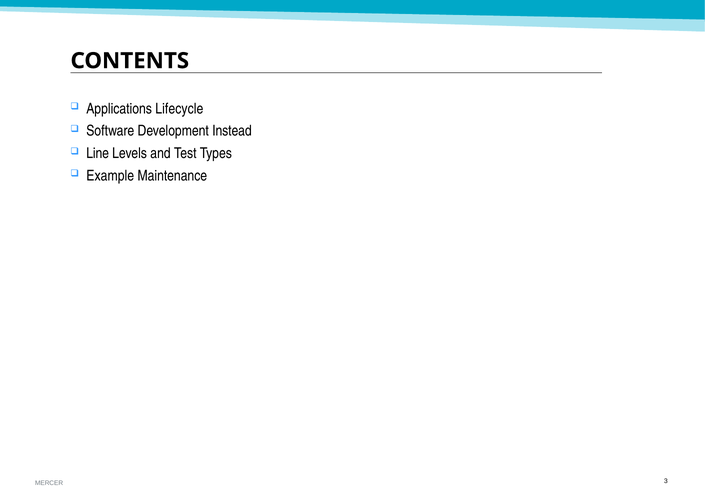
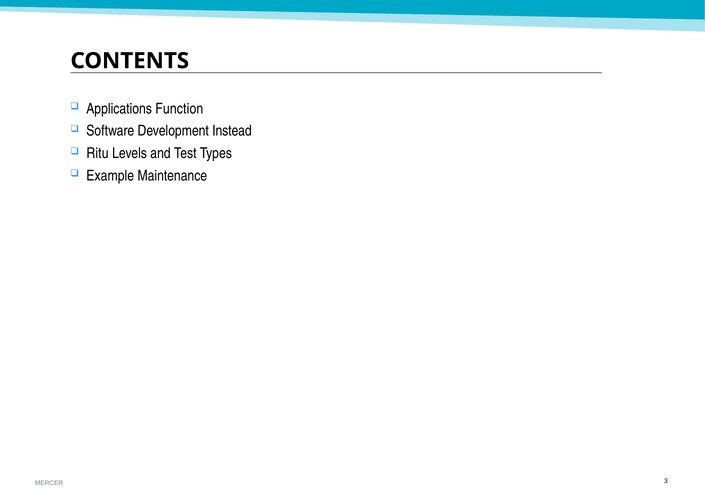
Lifecycle: Lifecycle -> Function (179, 109)
Line: Line -> Ritu (98, 153)
